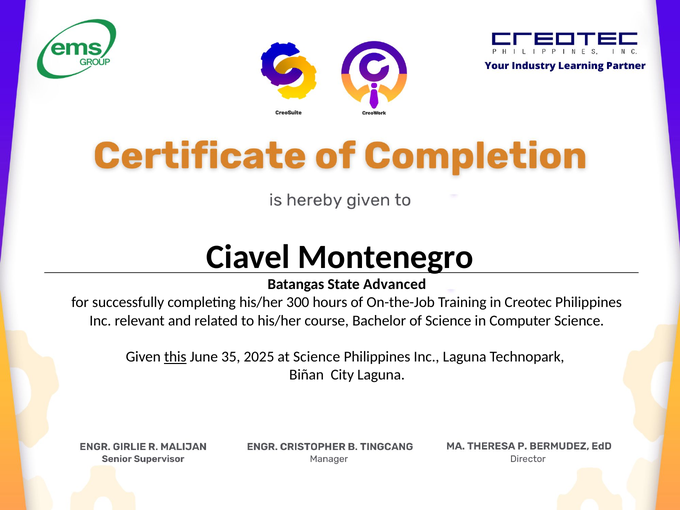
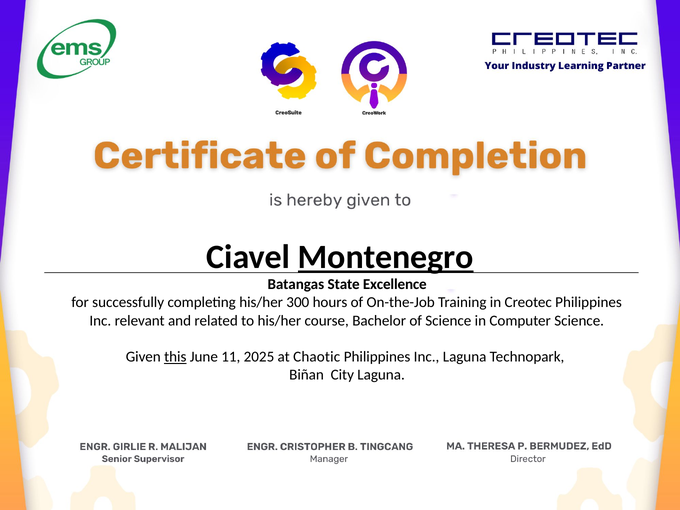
Montenegro underline: none -> present (386, 257)
Advanced: Advanced -> Excellence (395, 284)
35: 35 -> 11 (231, 357)
at Science: Science -> Chaotic (317, 357)
